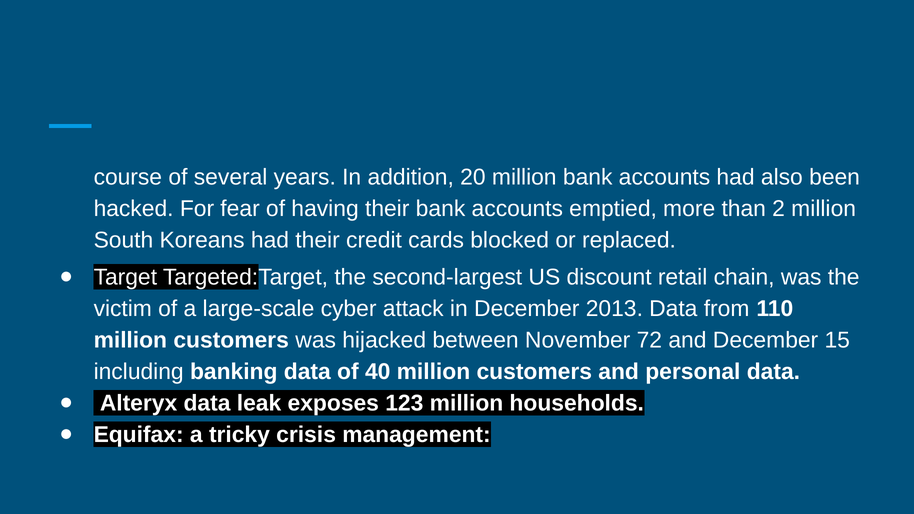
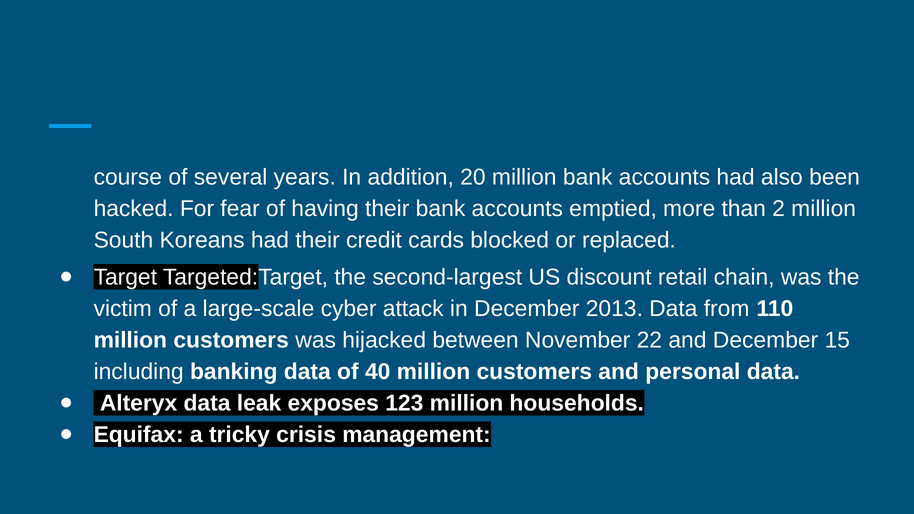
72: 72 -> 22 (649, 340)
